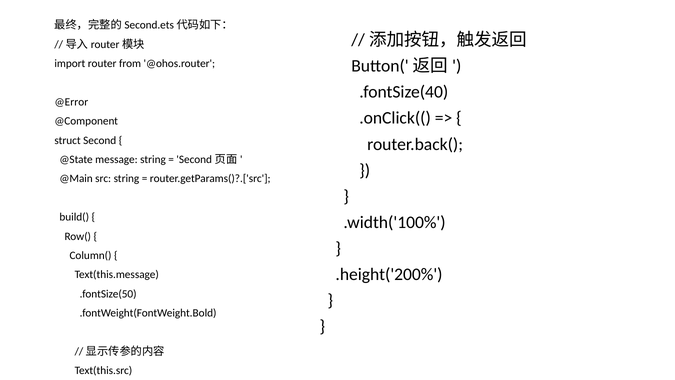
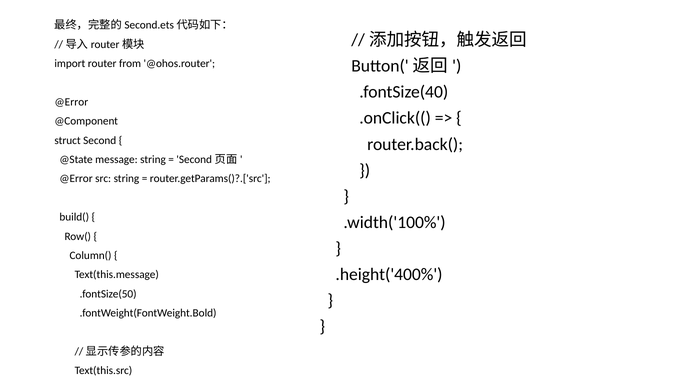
@Main: @Main -> @Error (76, 179)
.height('200%: .height('200% -> .height('400% (389, 274)
